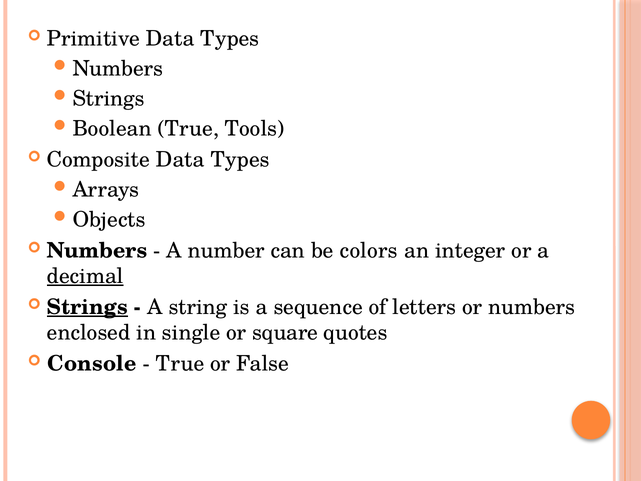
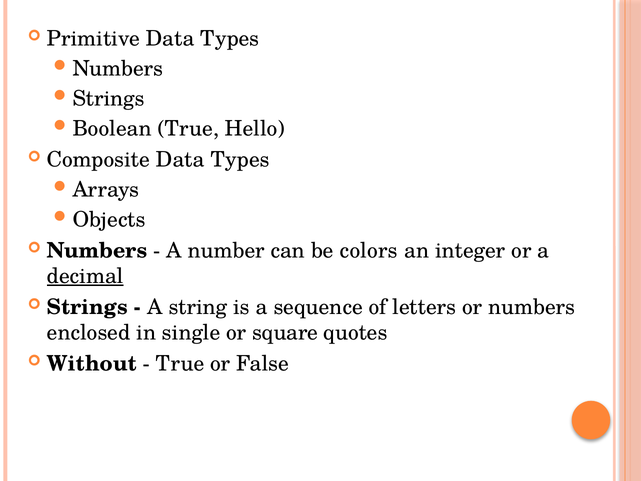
Tools: Tools -> Hello (255, 129)
Strings underline: present -> none (87, 307)
Console: Console -> Without (92, 364)
